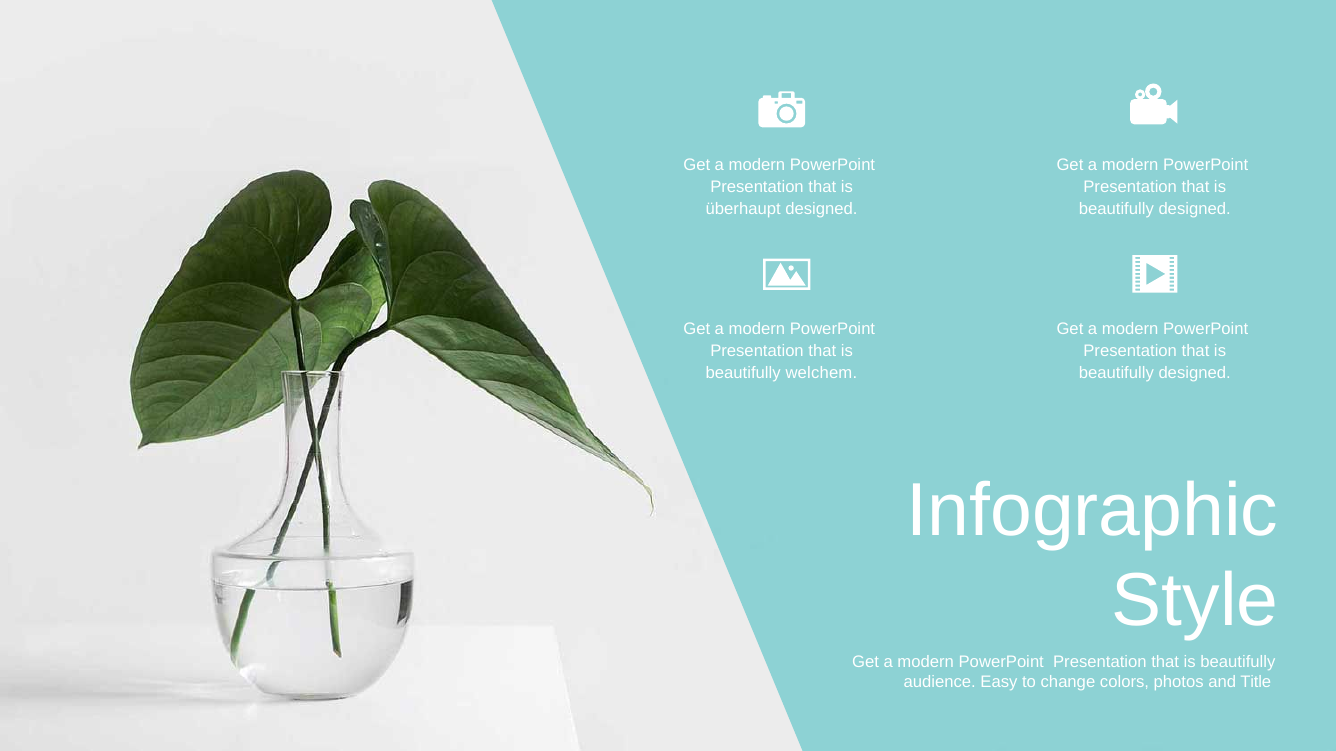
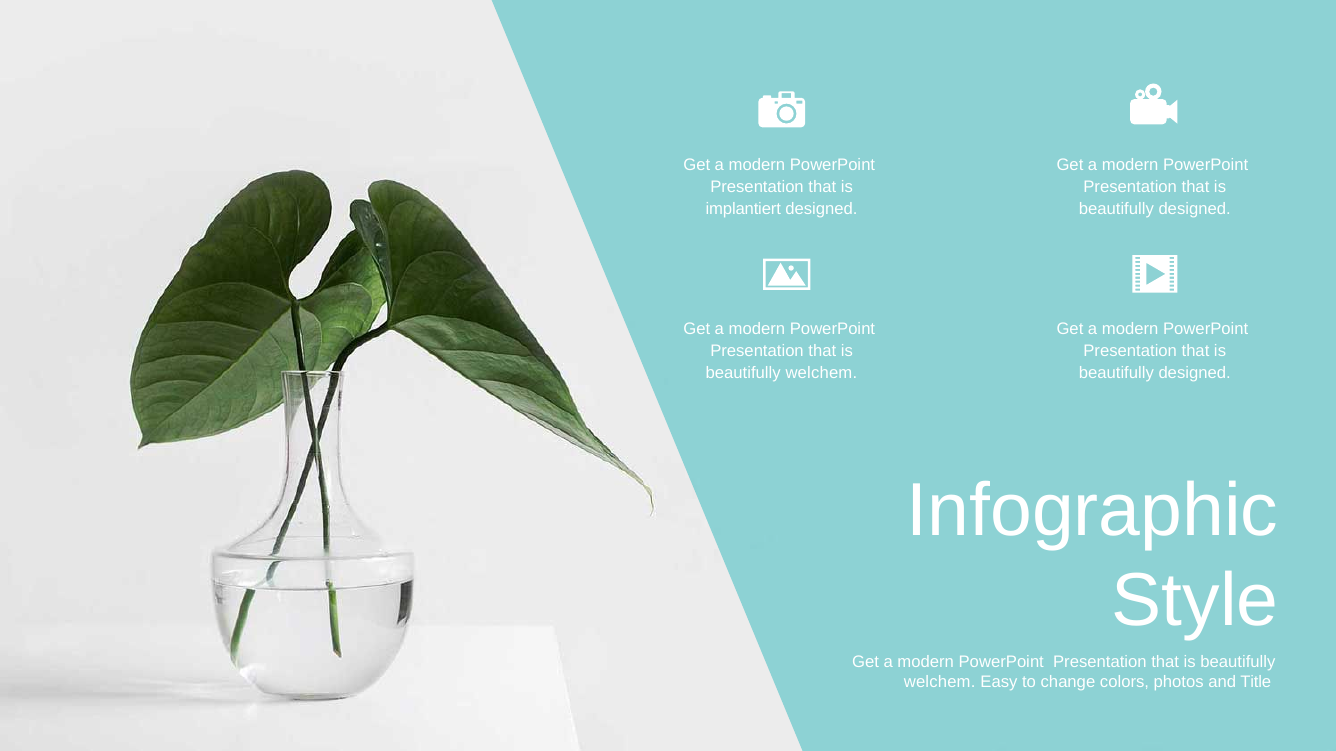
überhaupt: überhaupt -> implantiert (743, 209)
audience: audience -> welchem (940, 683)
